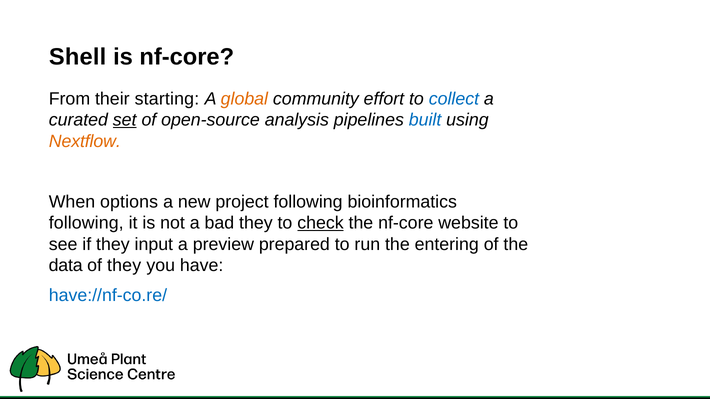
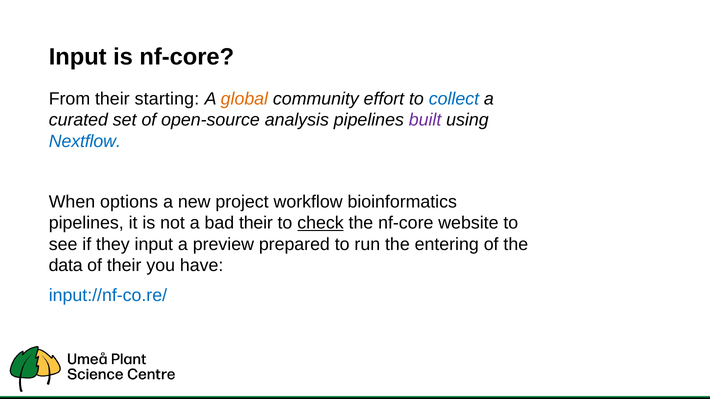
Shell: Shell -> Input (78, 57)
set underline: present -> none (125, 120)
built colour: blue -> purple (425, 120)
Nextflow colour: orange -> blue (85, 141)
project following: following -> workflow (308, 202)
following: following -> pipelines (86, 223)
bad they: they -> their (256, 223)
of they: they -> their (124, 266)
have://nf-co.re/: have://nf-co.re/ -> input://nf-co.re/ (108, 296)
